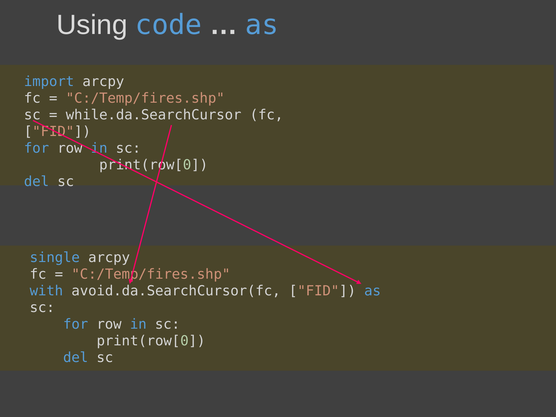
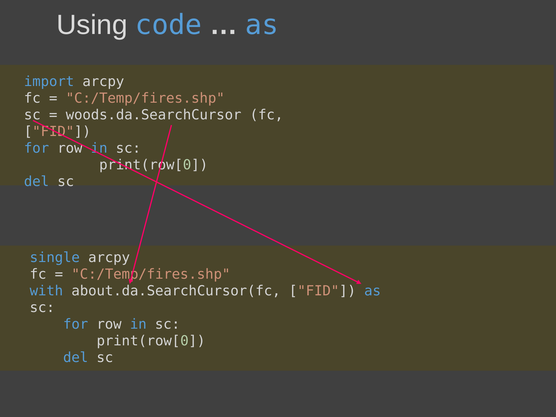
while.da.SearchCursor: while.da.SearchCursor -> woods.da.SearchCursor (154, 115)
avoid.da.SearchCursor(fc: avoid.da.SearchCursor(fc -> about.da.SearchCursor(fc (176, 291)
